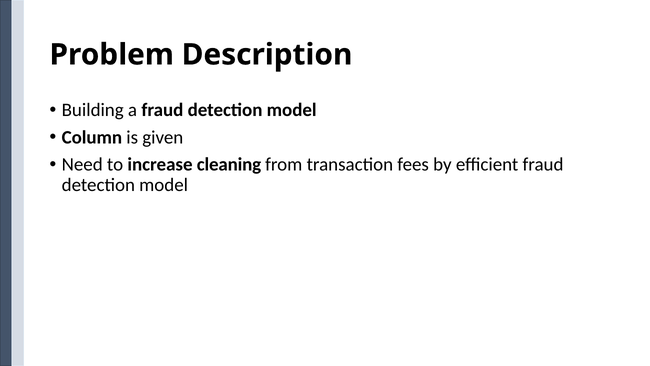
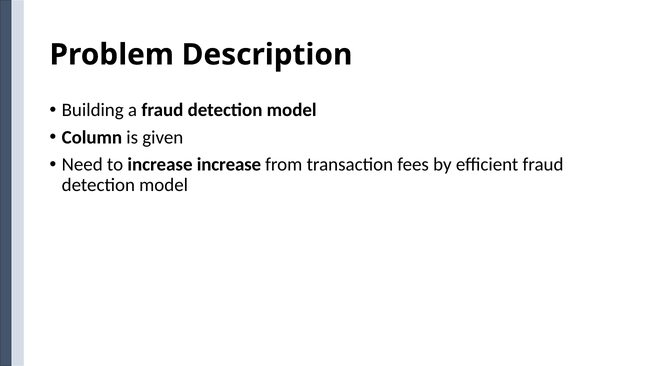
increase cleaning: cleaning -> increase (229, 164)
